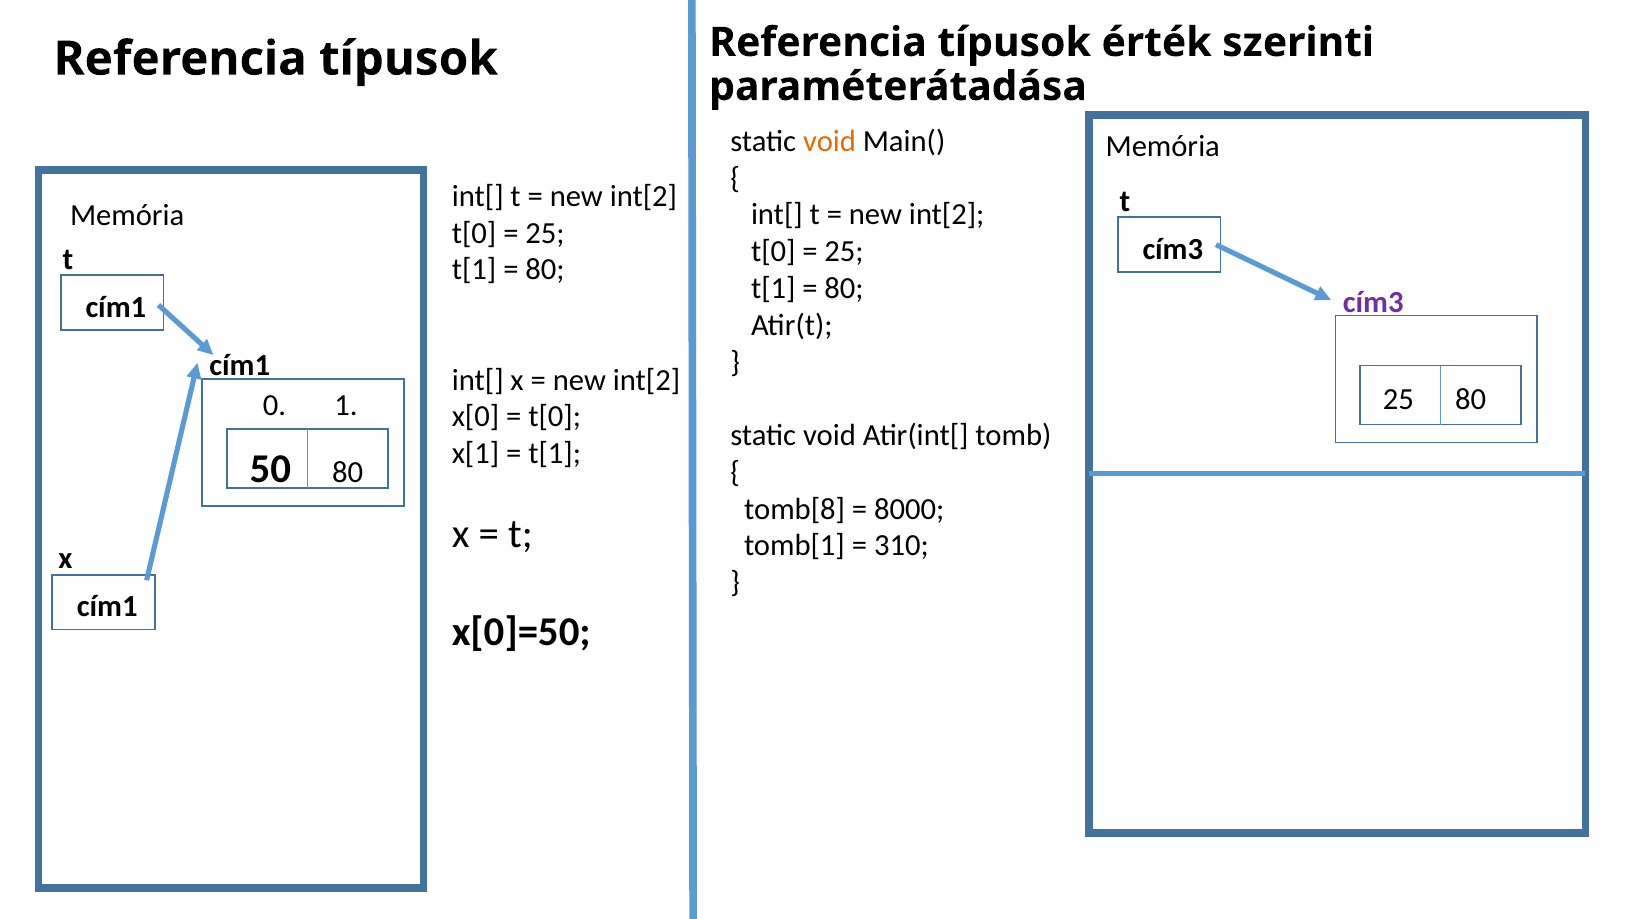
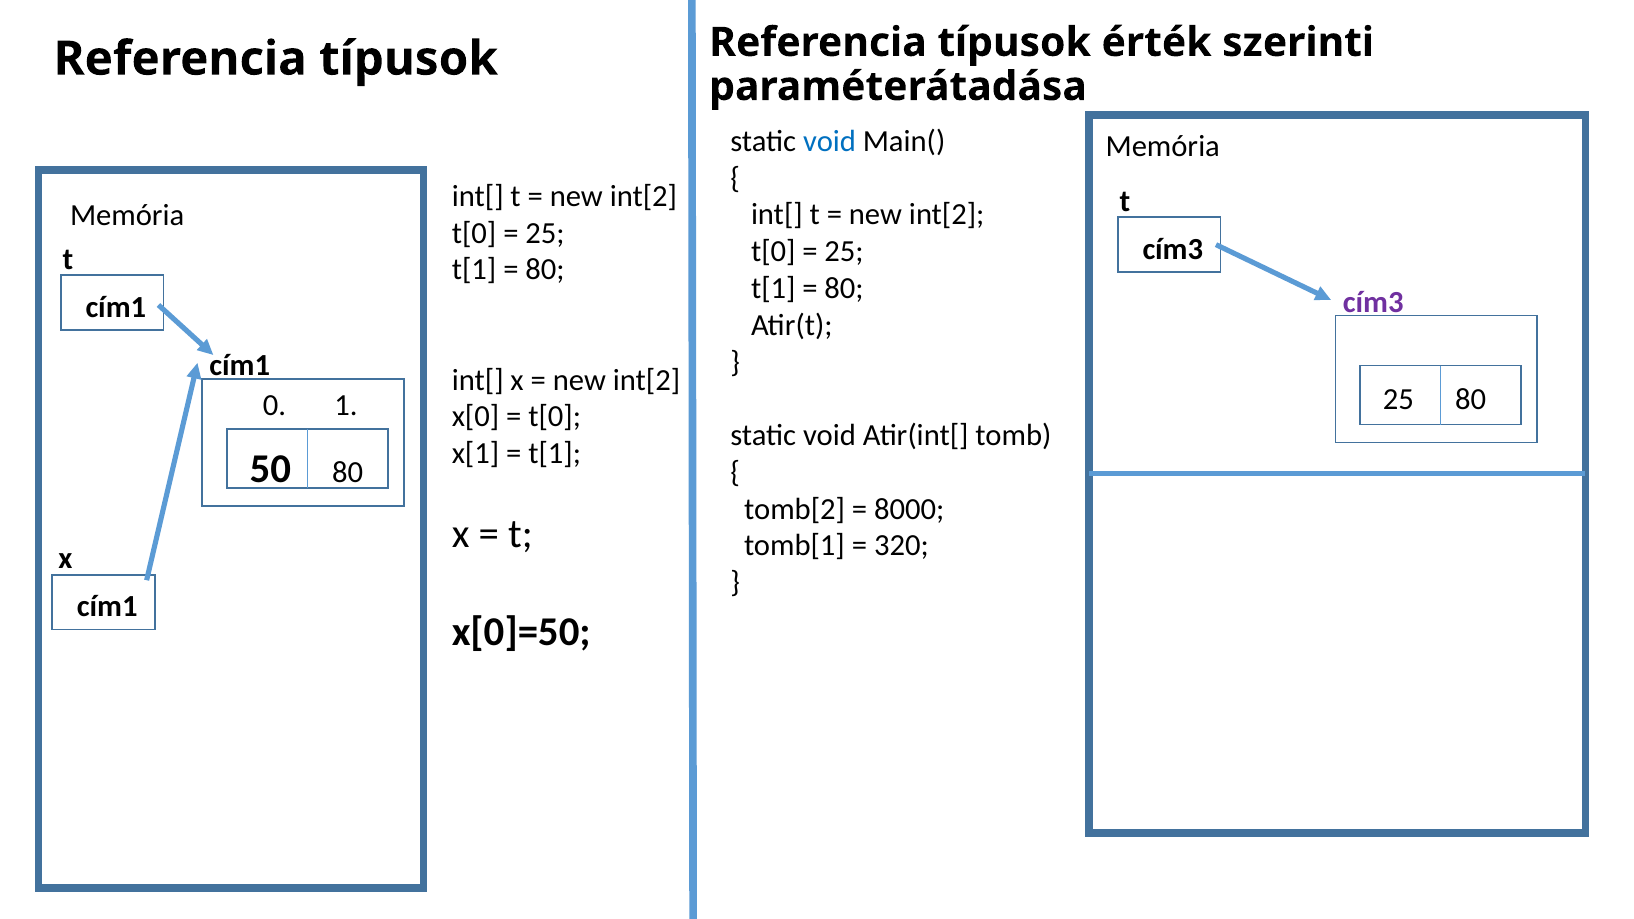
void colour: orange -> blue (829, 141)
tomb[8: tomb[8 -> tomb[2 (794, 509)
310: 310 -> 320 (901, 546)
